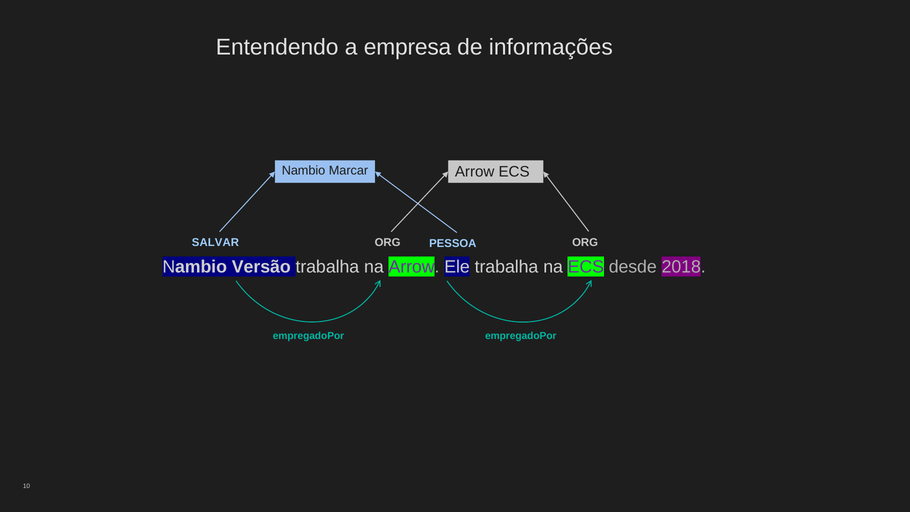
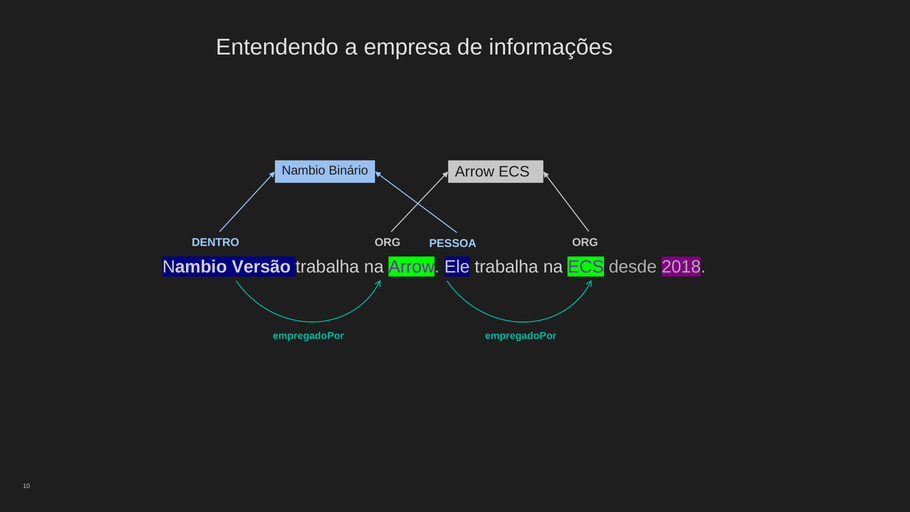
Marcar: Marcar -> Binário (348, 170)
SALVAR: SALVAR -> DENTRO (216, 243)
